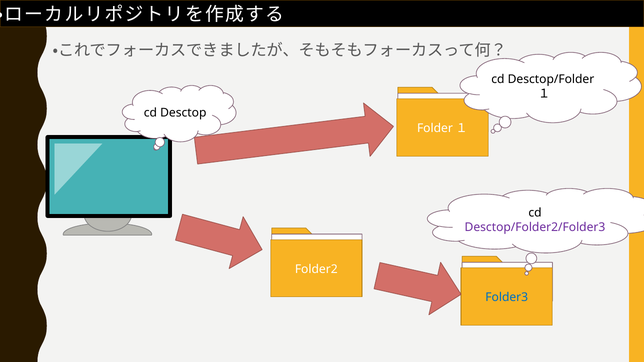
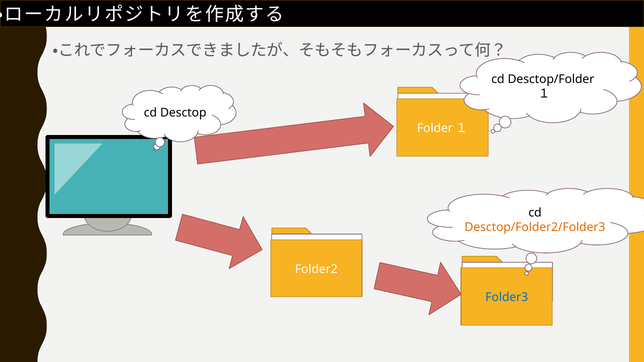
Desctop/Folder2/Folder3 colour: purple -> orange (535, 227)
